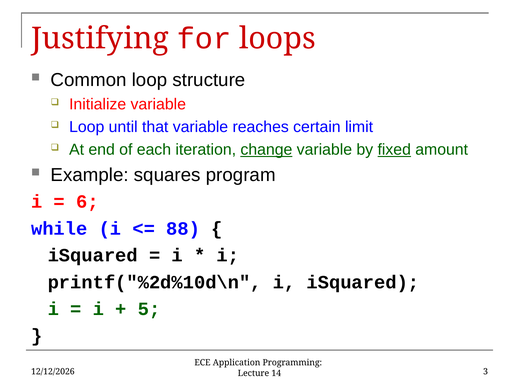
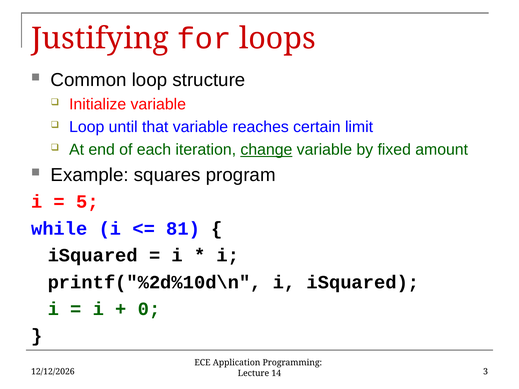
fixed underline: present -> none (394, 150)
6: 6 -> 5 (87, 202)
88: 88 -> 81 (183, 229)
5: 5 -> 0 (149, 309)
